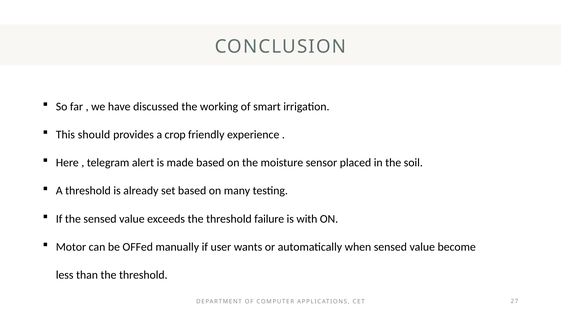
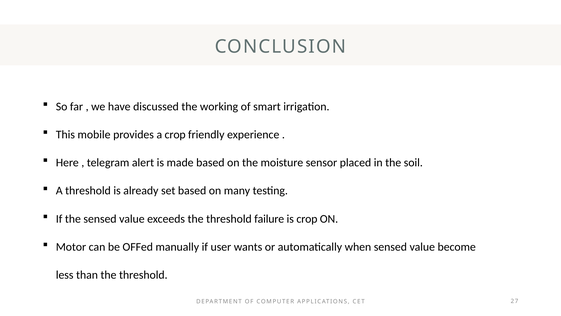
should: should -> mobile (94, 134)
is with: with -> crop (307, 219)
